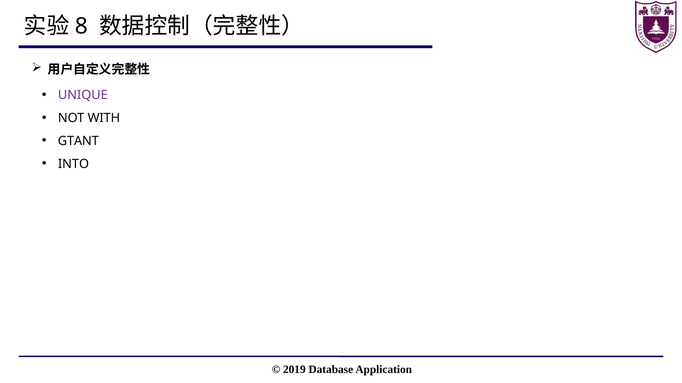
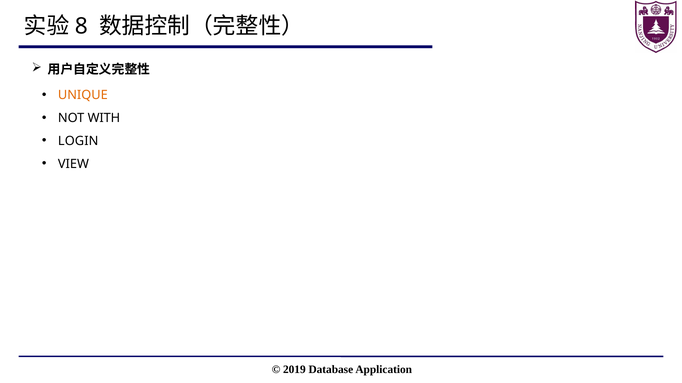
UNIQUE colour: purple -> orange (83, 95)
GTANT: GTANT -> LOGIN (78, 141)
INTO: INTO -> VIEW (73, 164)
